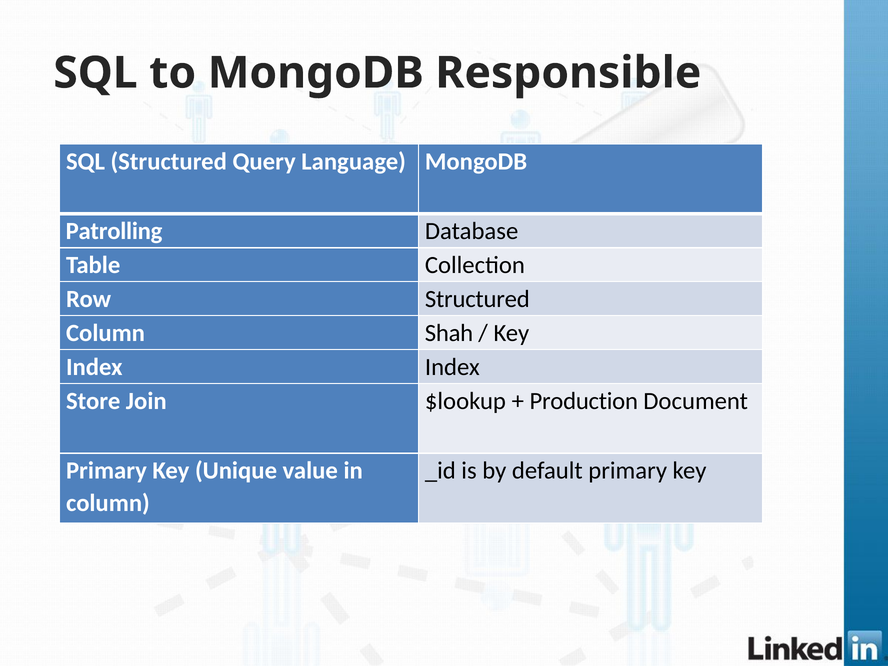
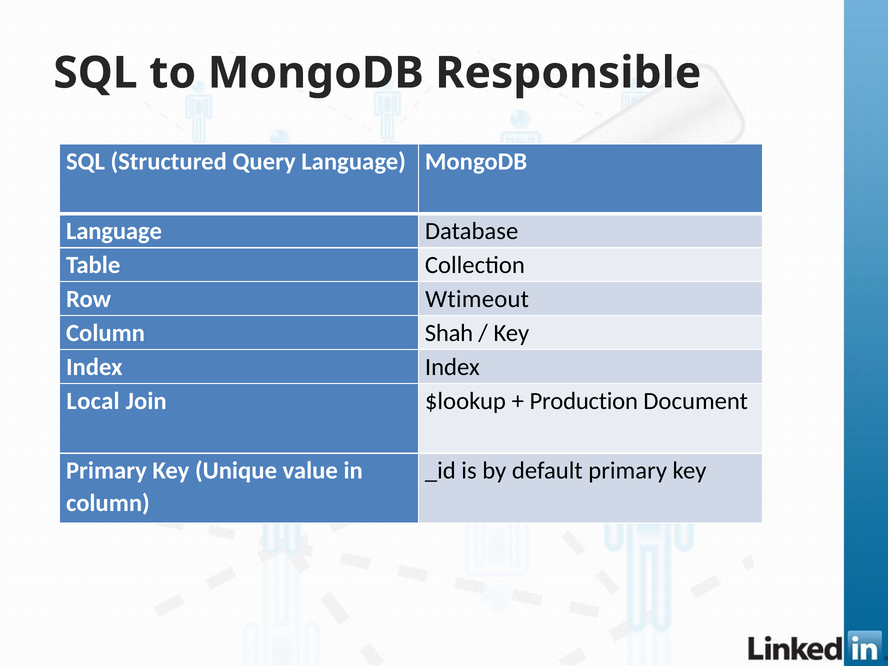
Patrolling: Patrolling -> Language (114, 231)
Row Structured: Structured -> Wtimeout (477, 299)
Store: Store -> Local (93, 401)
